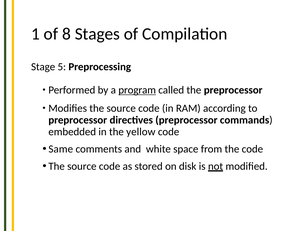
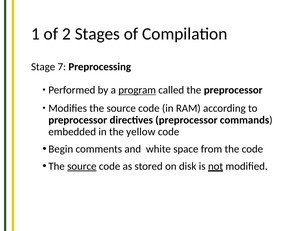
8: 8 -> 2 (66, 34)
5: 5 -> 7 (62, 67)
Same: Same -> Begin (61, 149)
source underline: none -> present (82, 166)
